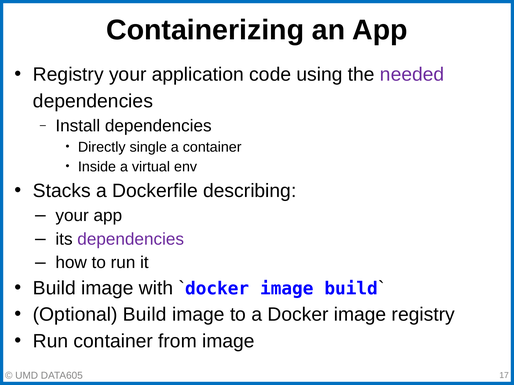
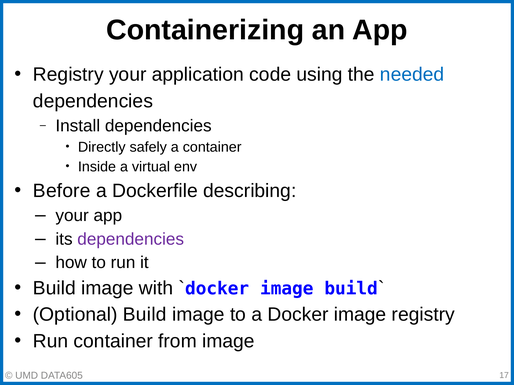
needed colour: purple -> blue (412, 75)
single: single -> safely (148, 147)
Stacks: Stacks -> Before (62, 191)
